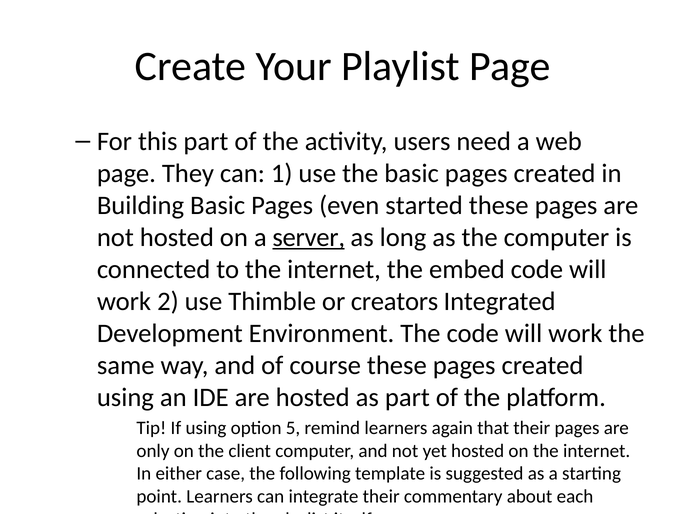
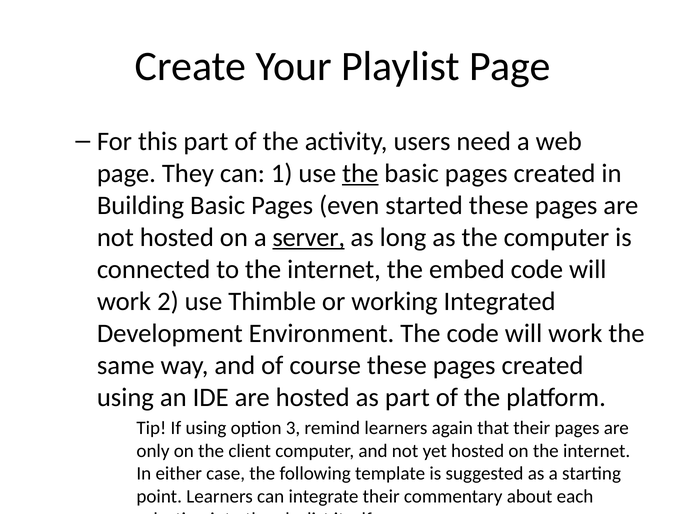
the underline: none -> present (360, 173)
creators: creators -> working (394, 302)
5: 5 -> 3 (293, 428)
